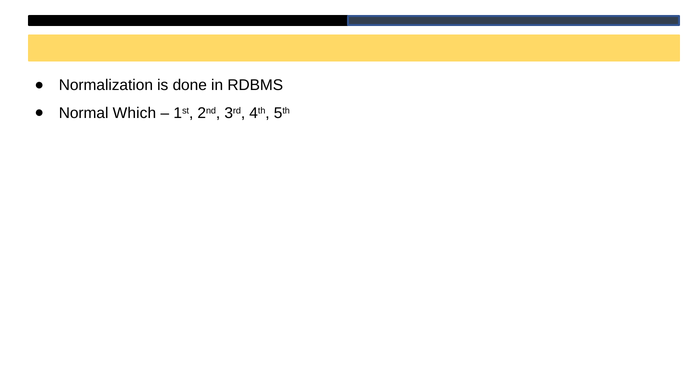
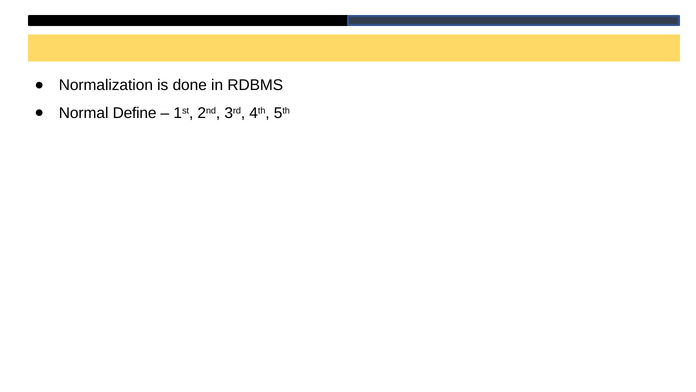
Which: Which -> Define (135, 113)
